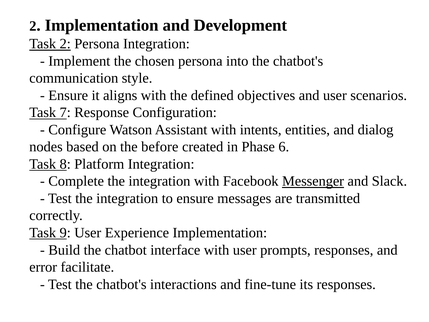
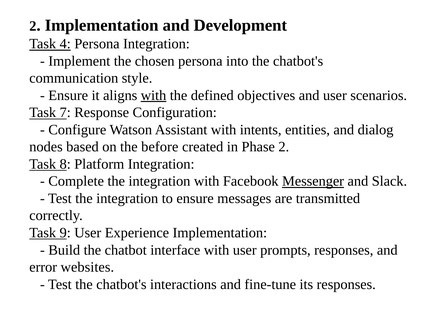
Task 2: 2 -> 4 (65, 44)
with underline: none -> present (154, 95)
Phase 6: 6 -> 2 (284, 147)
facilitate: facilitate -> websites (87, 267)
